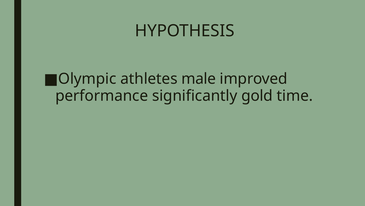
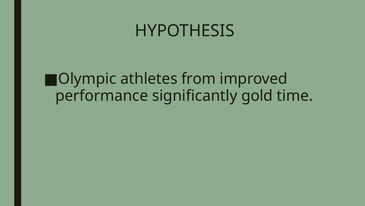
male: male -> from (199, 78)
